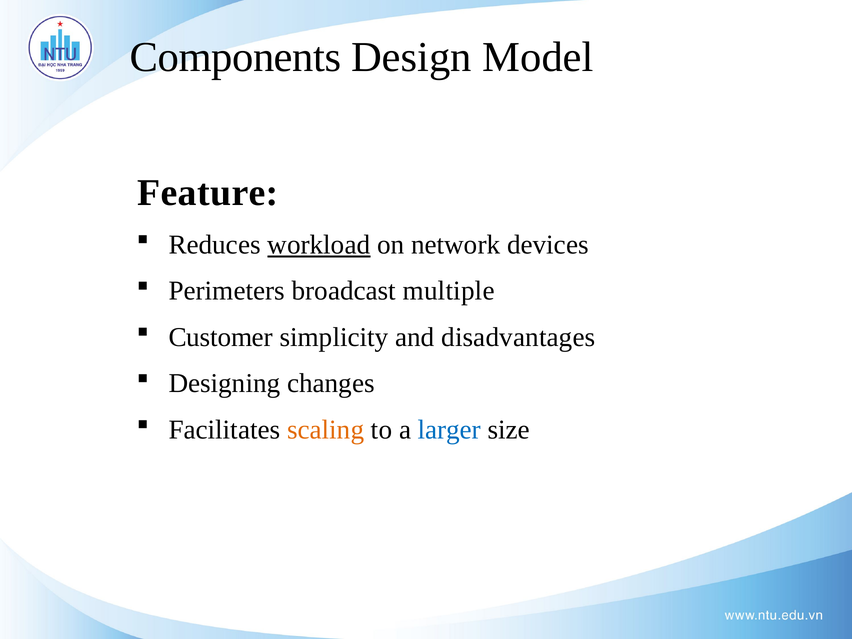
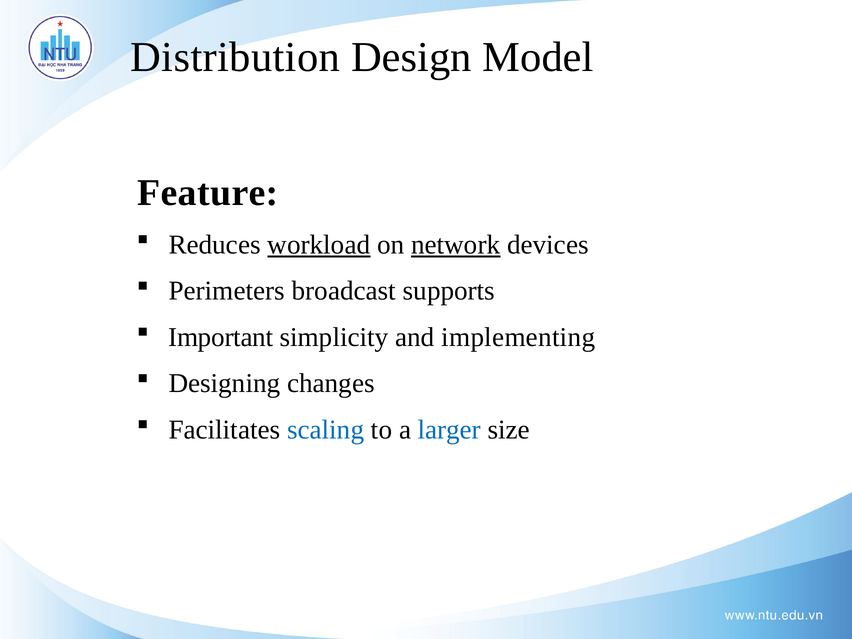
Components: Components -> Distribution (235, 57)
network underline: none -> present (456, 245)
multiple: multiple -> supports (449, 291)
Customer: Customer -> Important (221, 337)
disadvantages: disadvantages -> implementing (518, 337)
scaling colour: orange -> blue (326, 430)
